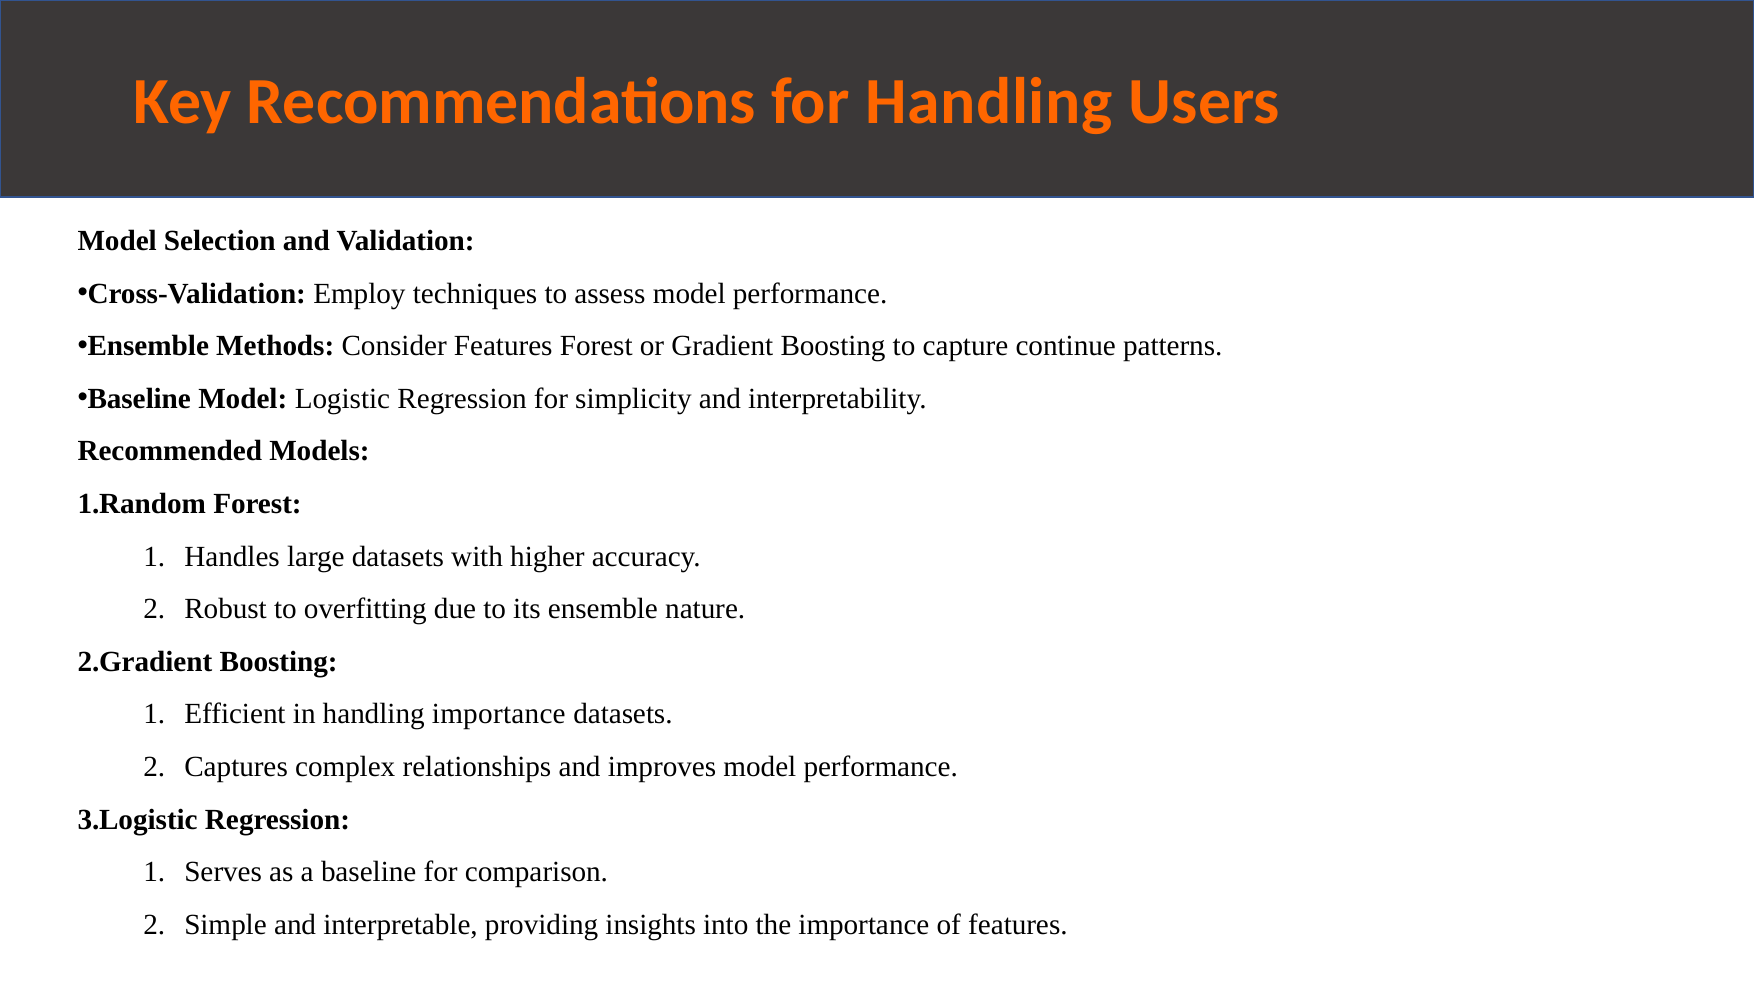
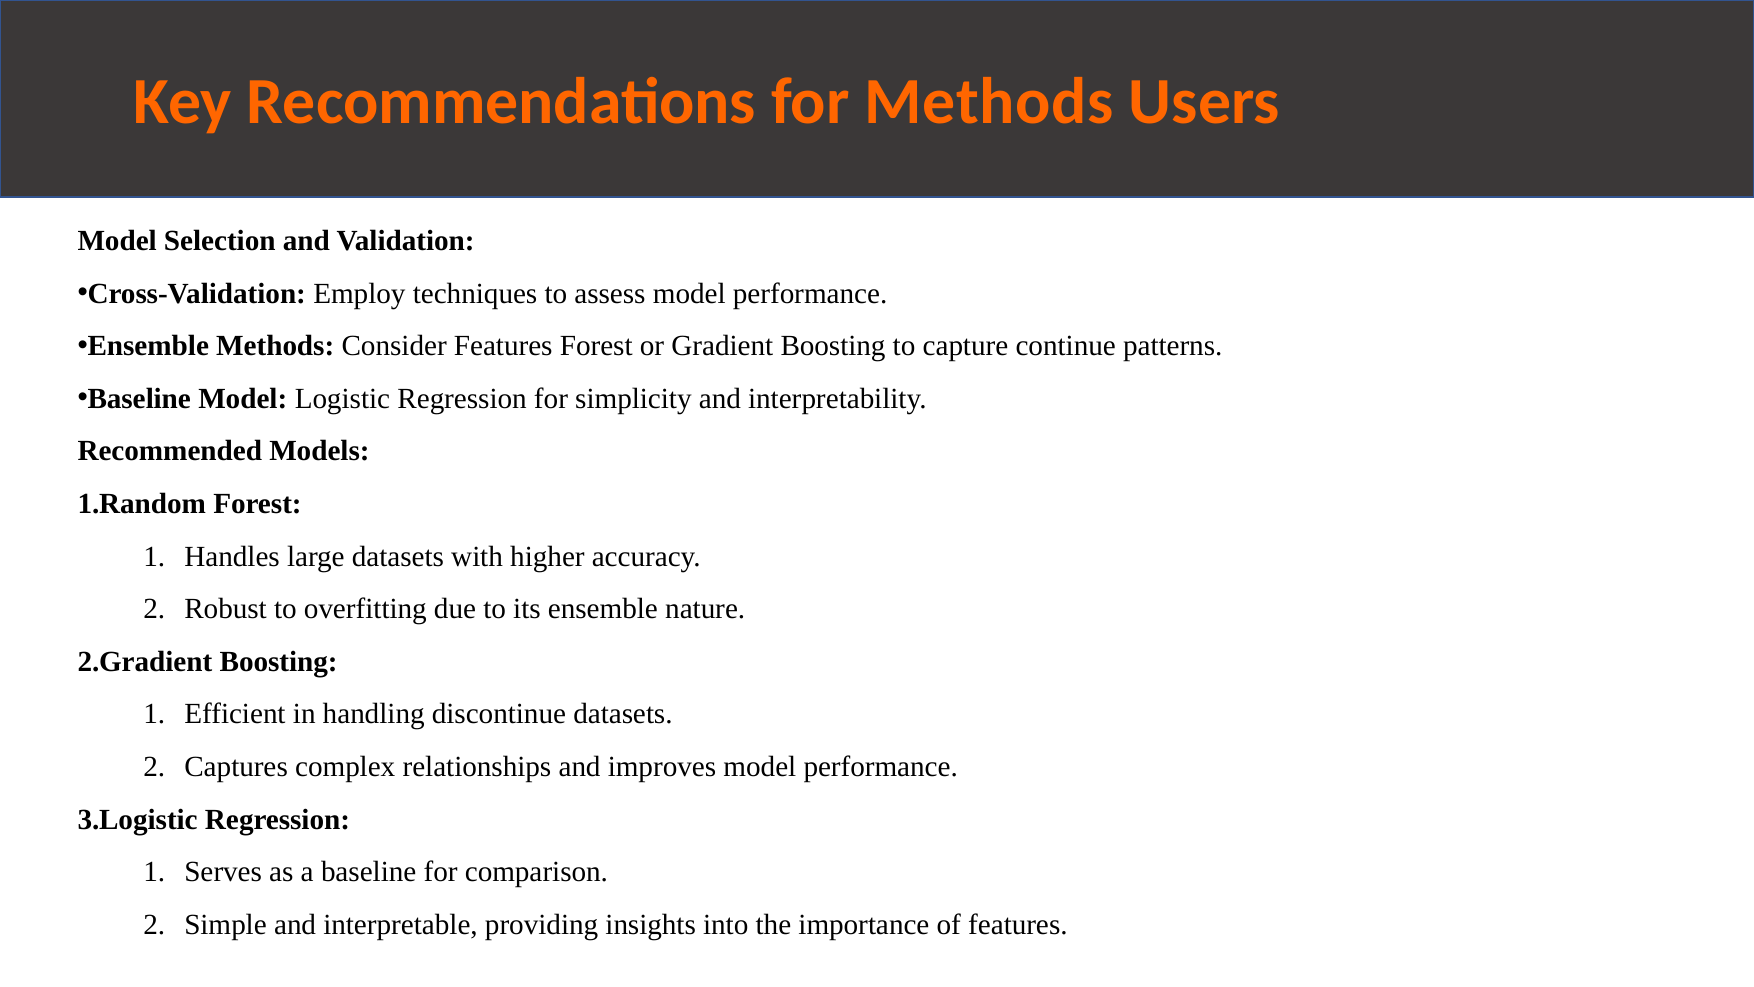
for Handling: Handling -> Methods (989, 102)
handling importance: importance -> discontinue (499, 714)
